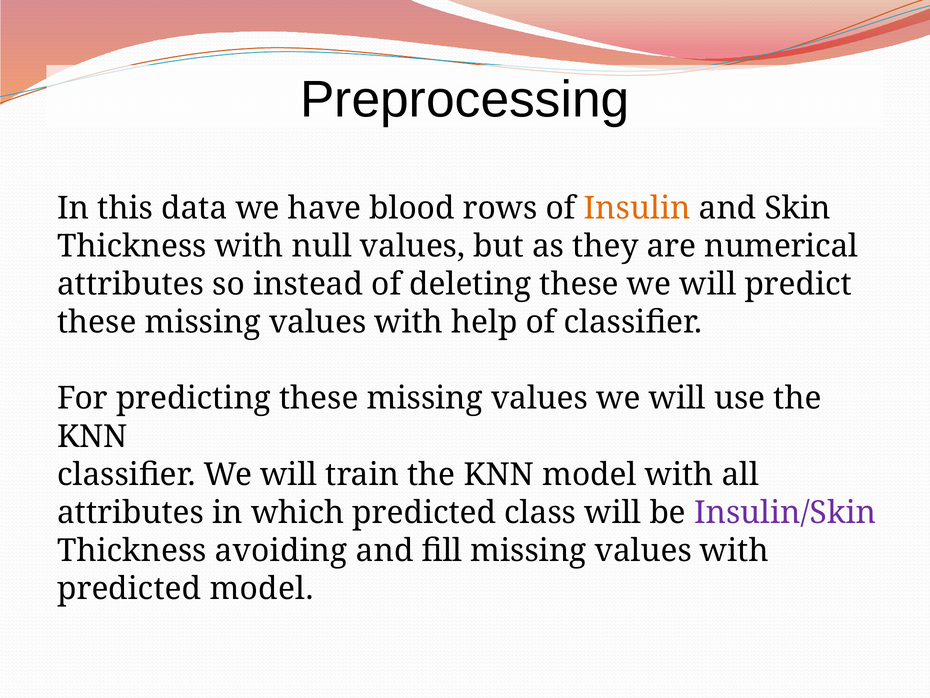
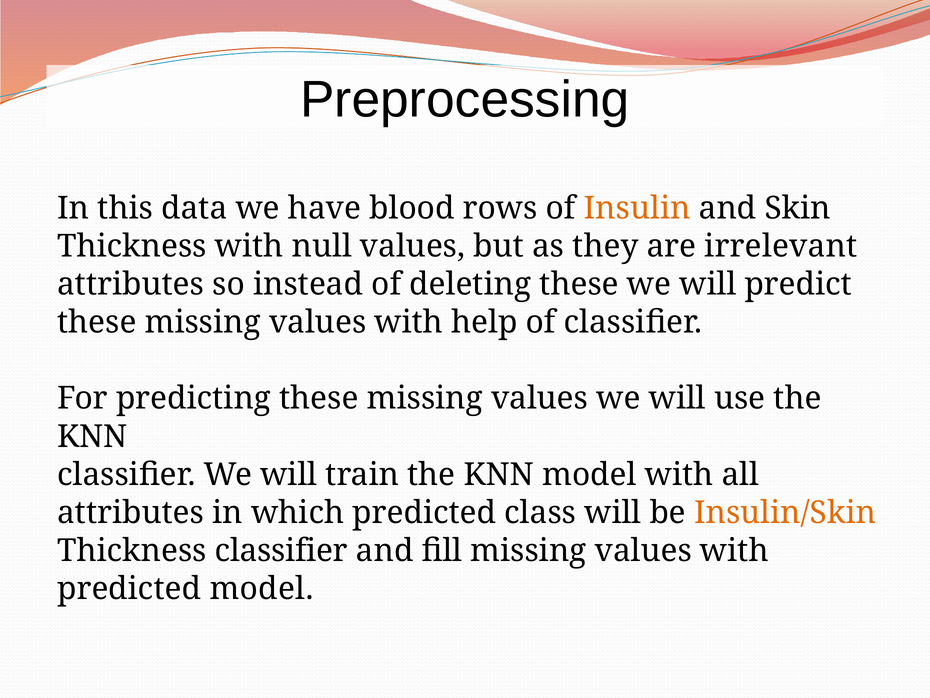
numerical: numerical -> irrelevant (781, 246)
Insulin/Skin colour: purple -> orange (785, 512)
Thickness avoiding: avoiding -> classifier (281, 550)
